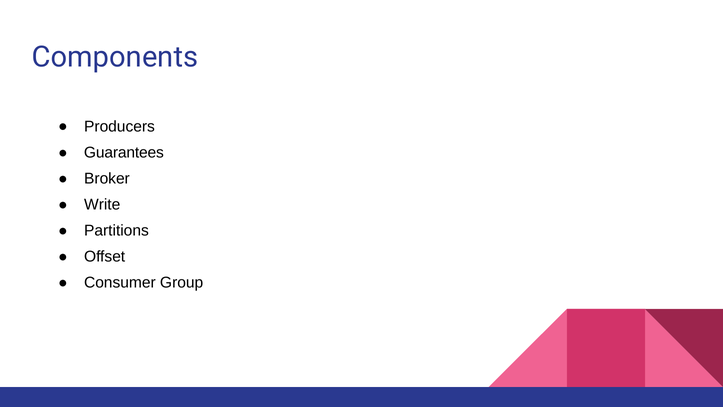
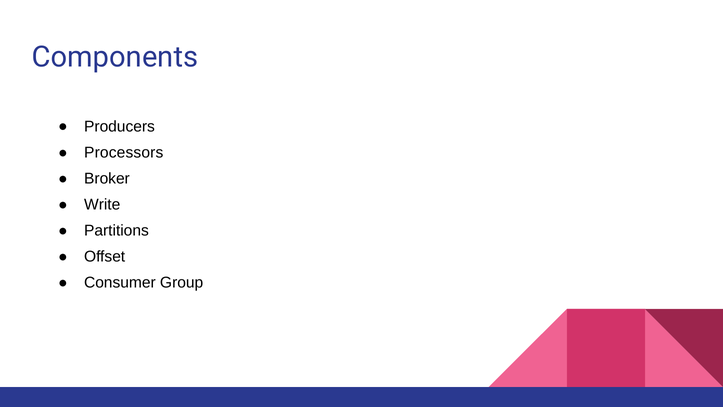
Guarantees: Guarantees -> Processors (124, 152)
